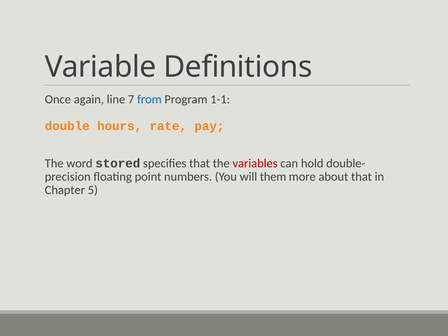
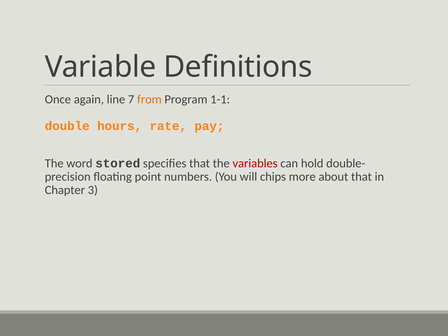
from colour: blue -> orange (149, 99)
them: them -> chips (273, 177)
5: 5 -> 3 (93, 190)
